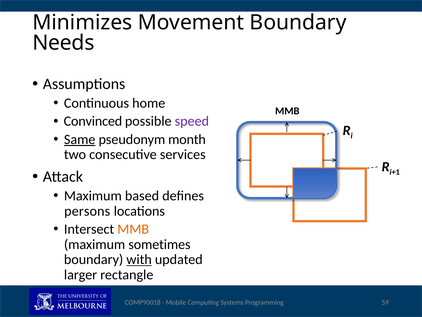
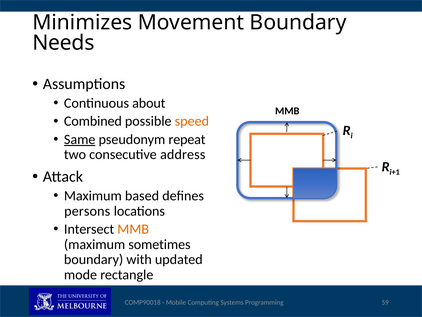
home: home -> about (149, 103)
Convinced: Convinced -> Combined (93, 121)
speed colour: purple -> orange (192, 121)
month: month -> repeat (187, 139)
services: services -> address (183, 154)
with underline: present -> none (139, 259)
larger: larger -> mode (81, 274)
